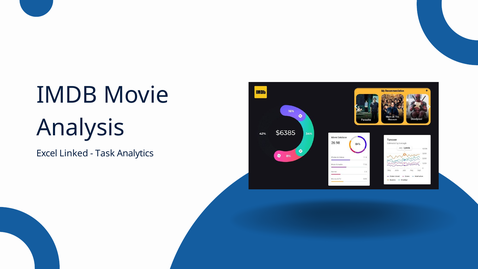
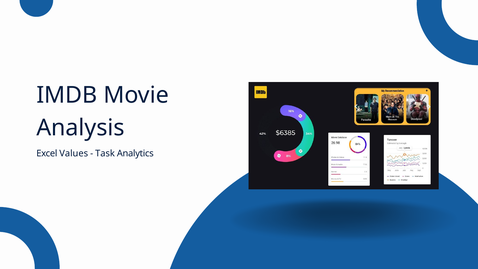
Linked: Linked -> Values (74, 153)
